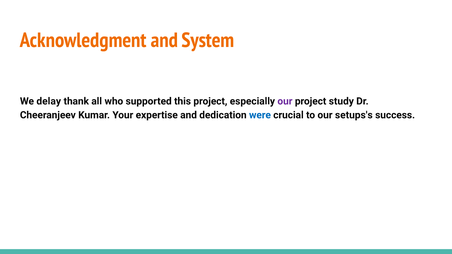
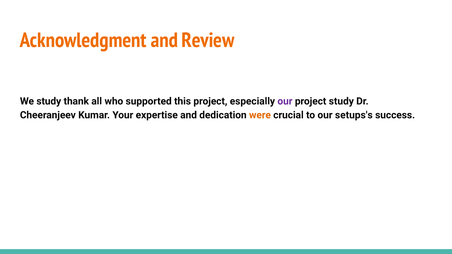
System: System -> Review (208, 40)
We delay: delay -> study (49, 101)
were colour: blue -> orange (260, 115)
